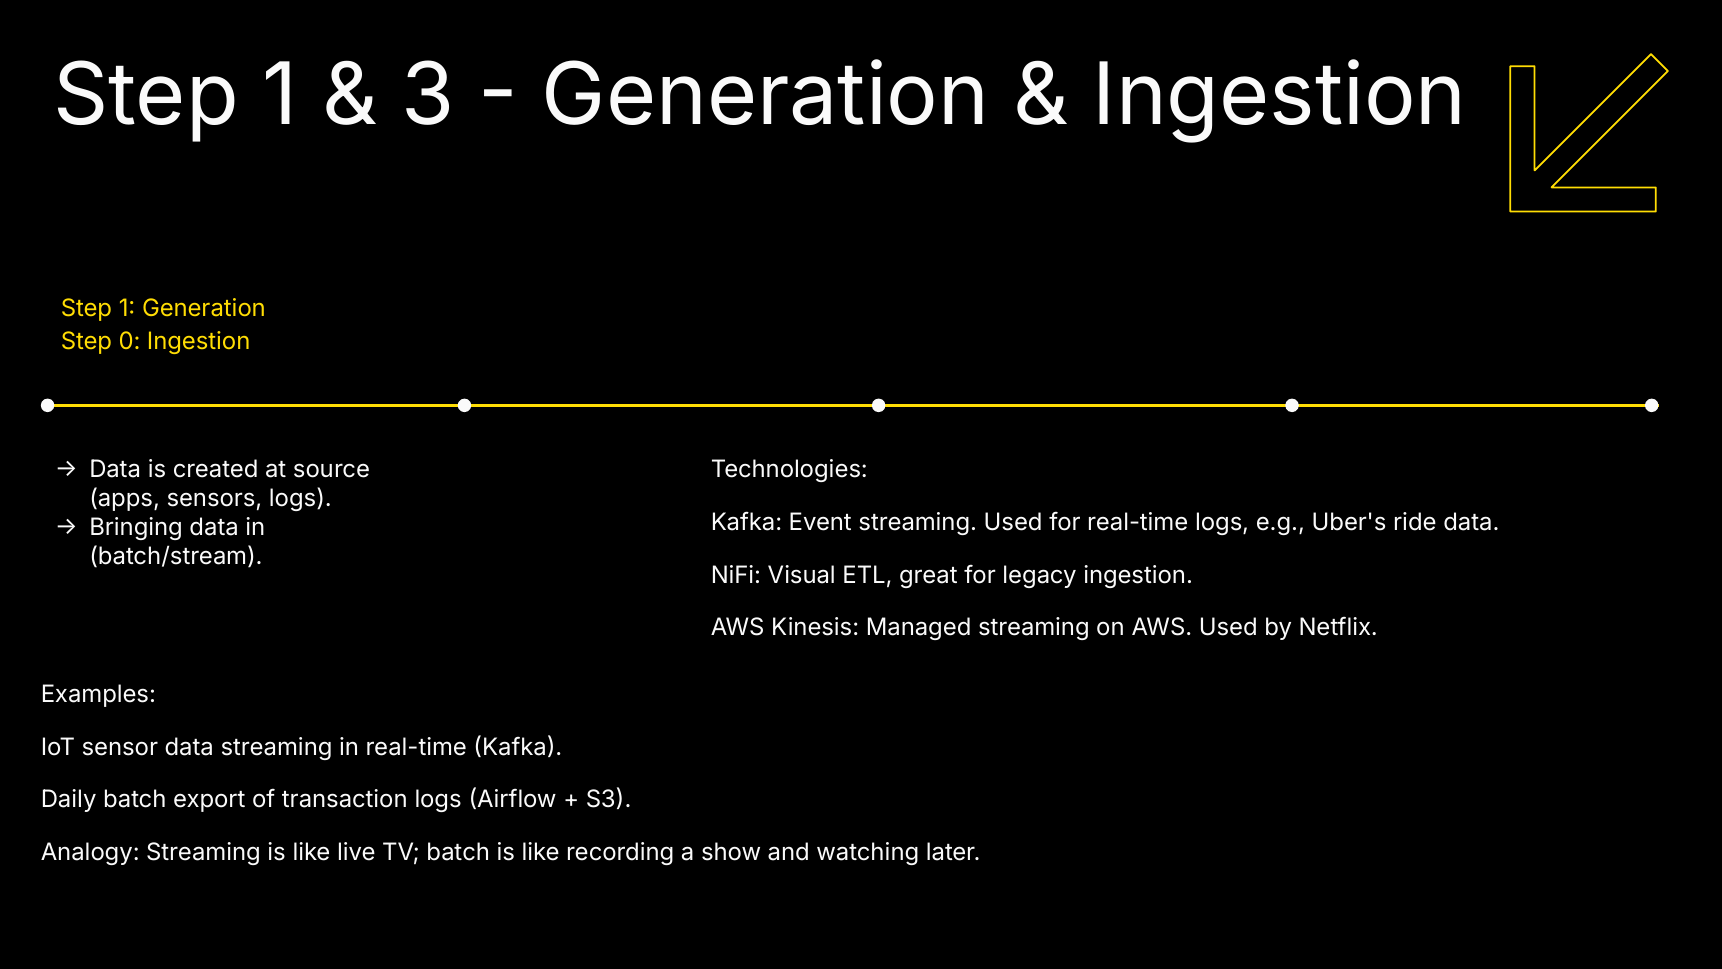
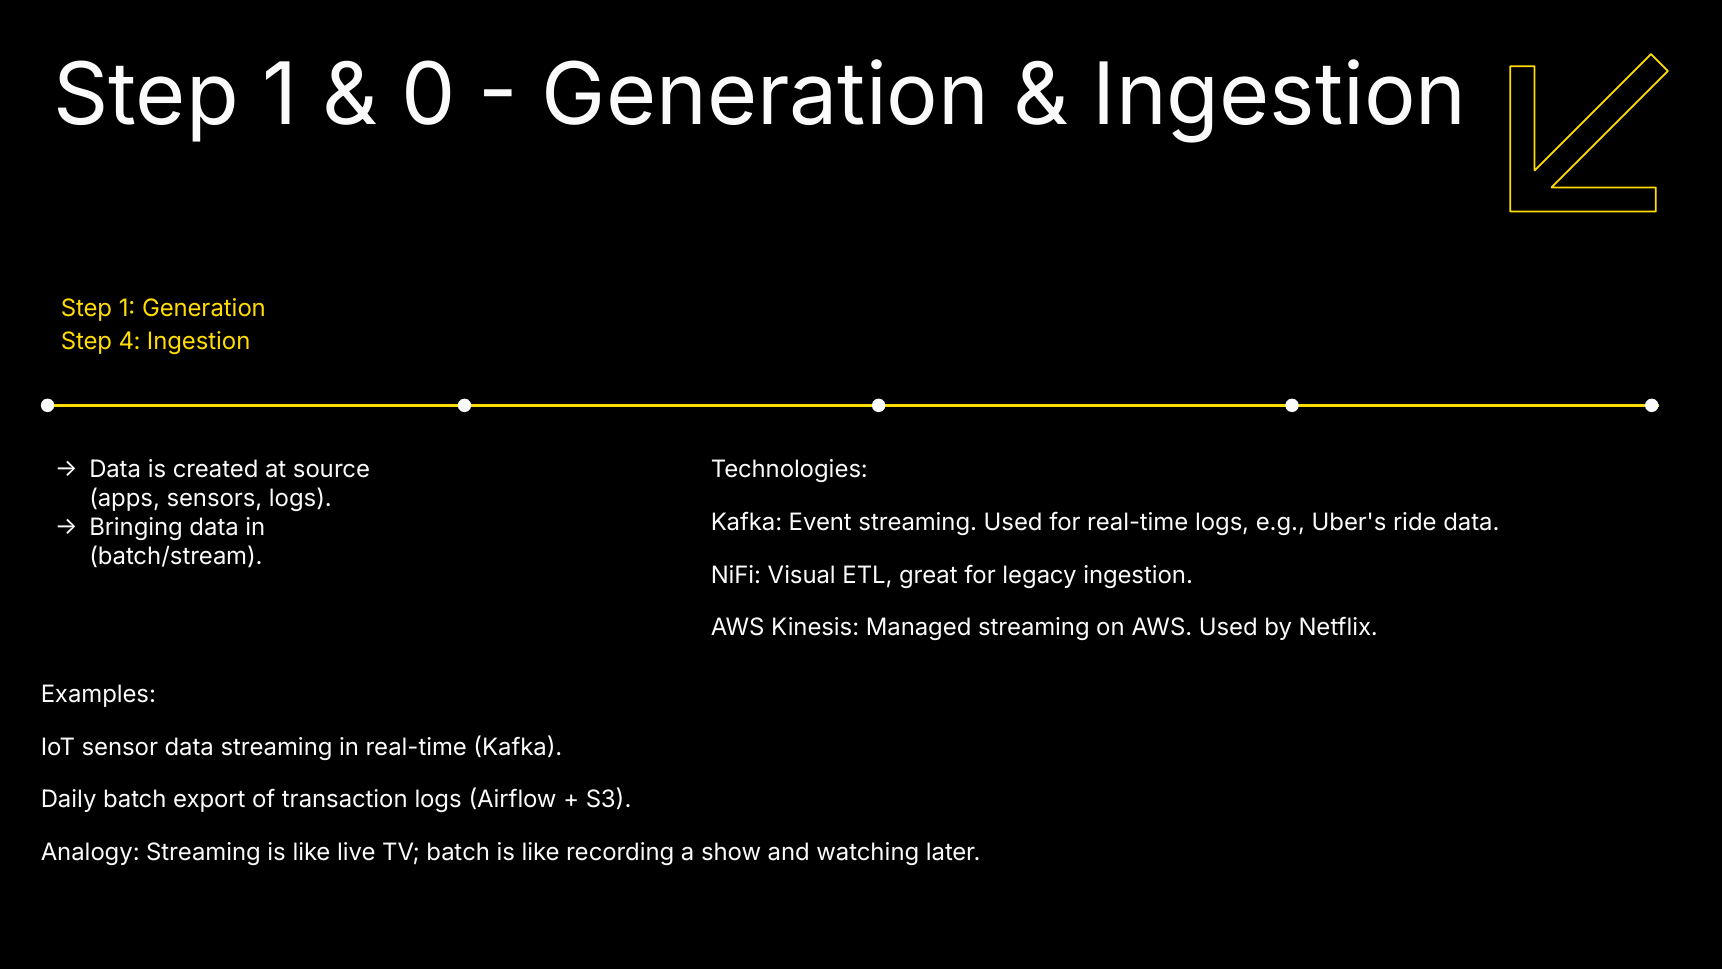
3: 3 -> 0 (428, 96)
0: 0 -> 4 (130, 342)
